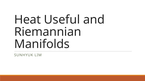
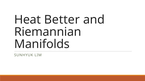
Useful: Useful -> Better (62, 20)
